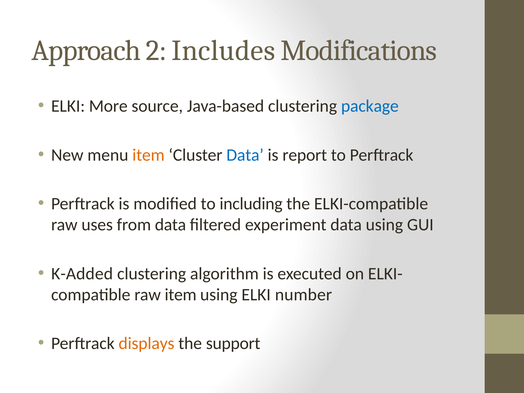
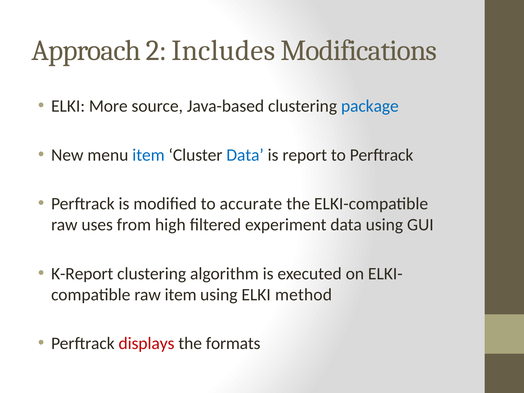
item colour: orange -> blue (148, 155)
including: including -> accurate (251, 204)
from data: data -> high (170, 225)
K-Added: K-Added -> K-Report (82, 274)
number: number -> method (303, 295)
displays colour: orange -> red (147, 344)
support: support -> formats (233, 344)
